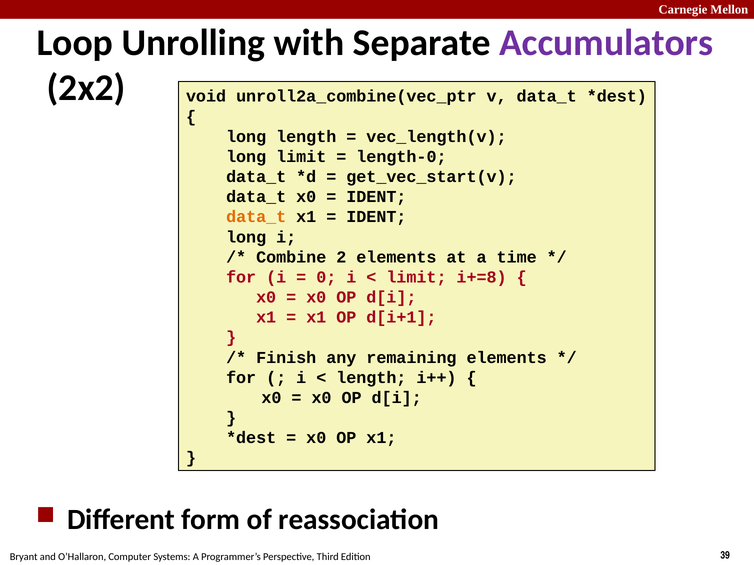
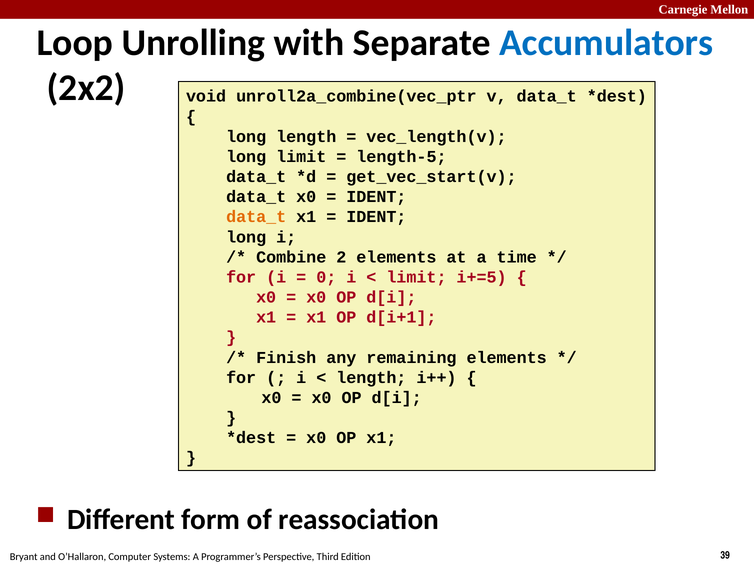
Accumulators colour: purple -> blue (606, 43)
length-0: length-0 -> length-5 (401, 157)
i+=8: i+=8 -> i+=5 (482, 277)
